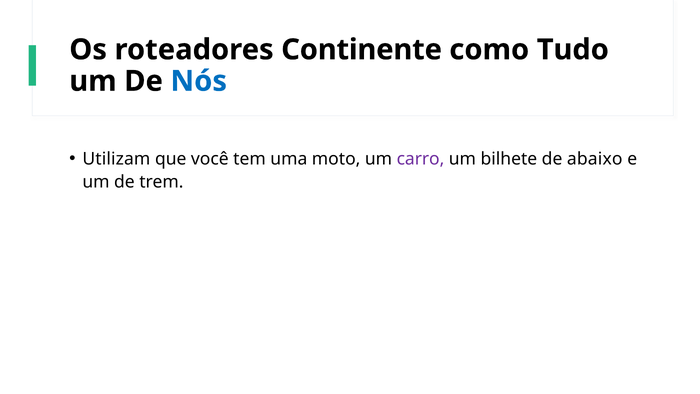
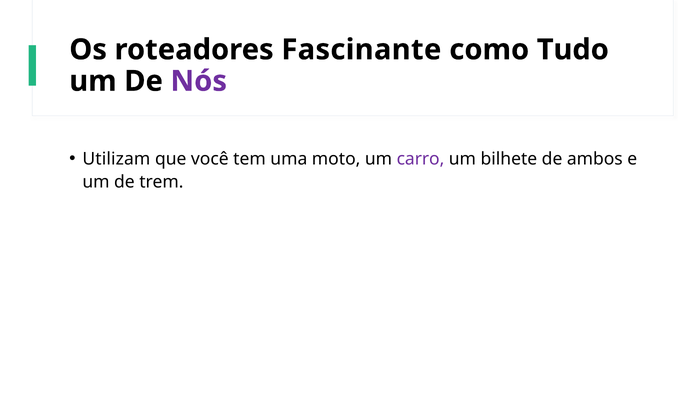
Continente: Continente -> Fascinante (361, 50)
Nós colour: blue -> purple (199, 81)
abaixo: abaixo -> ambos (595, 159)
